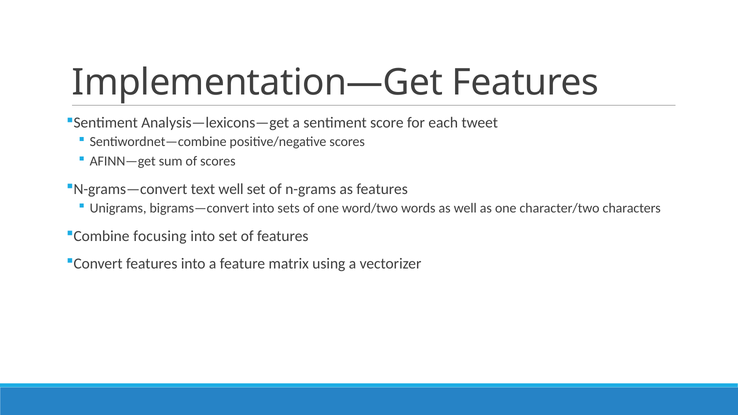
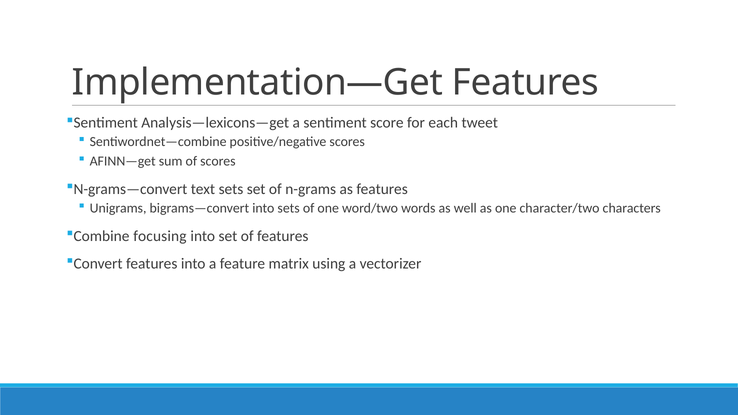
text well: well -> sets (231, 189)
